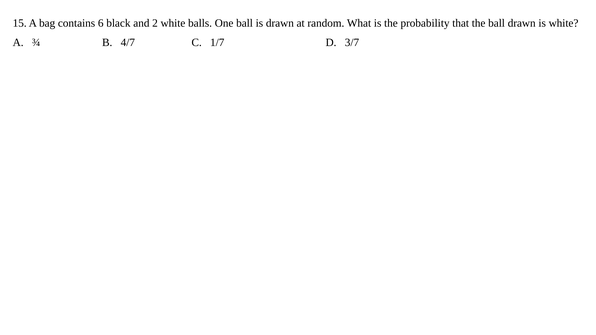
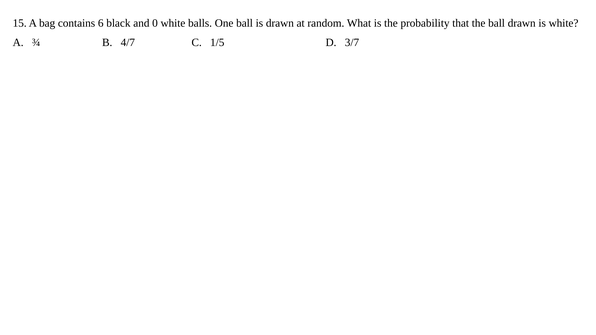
2: 2 -> 0 (155, 23)
1/7: 1/7 -> 1/5 (217, 43)
